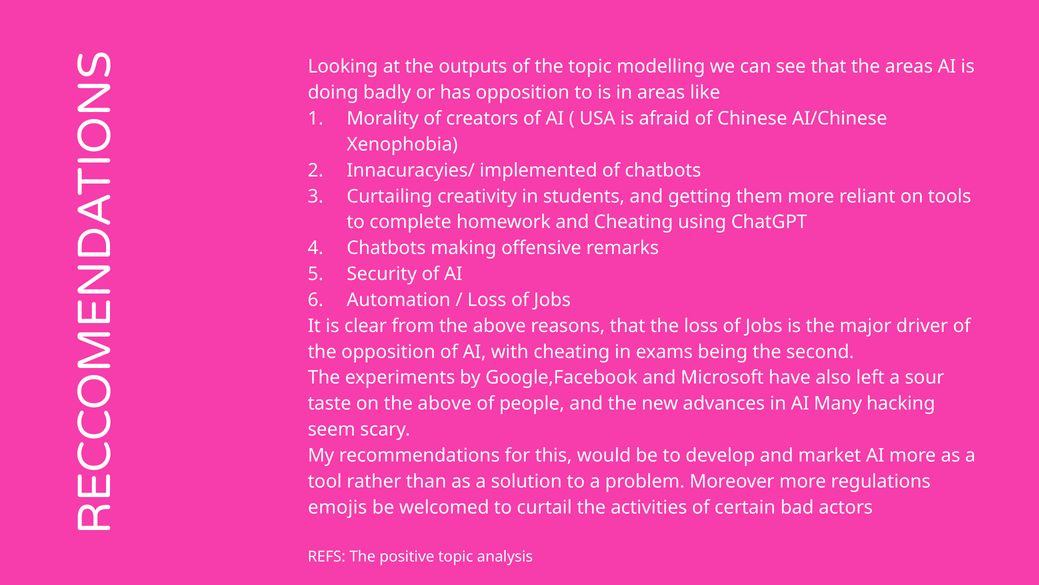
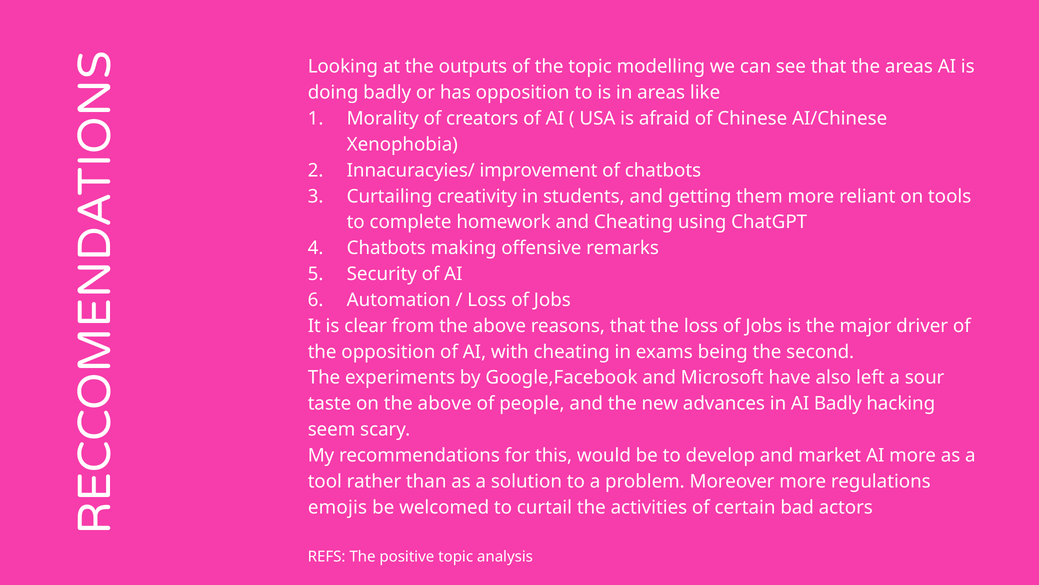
implemented: implemented -> improvement (539, 170)
AI Many: Many -> Badly (838, 403)
